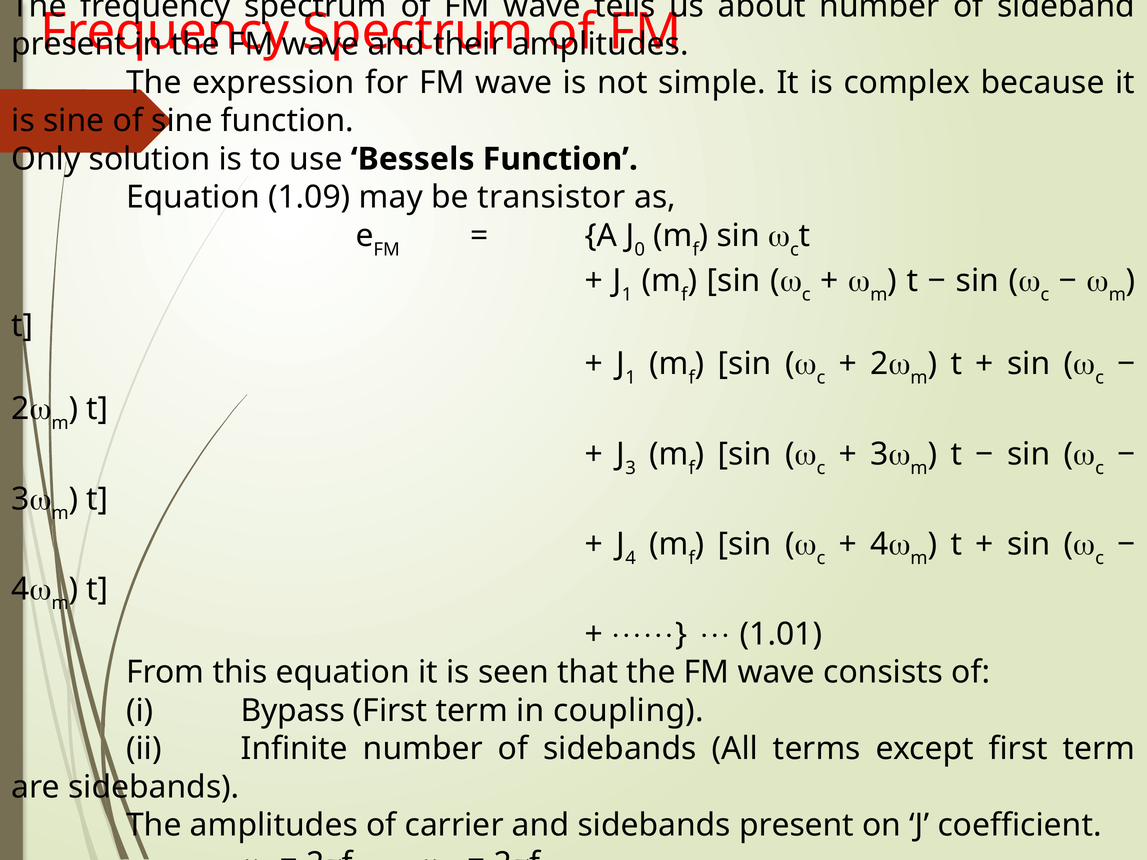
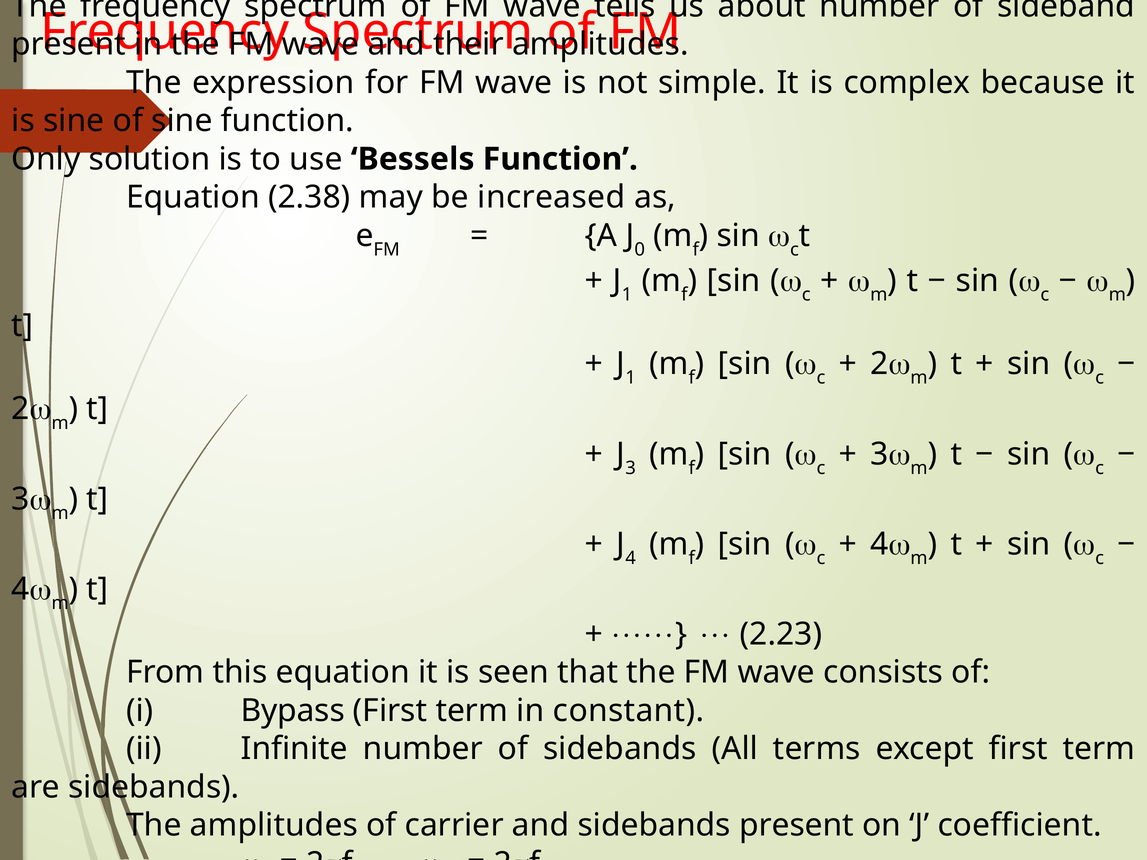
1.09: 1.09 -> 2.38 (309, 197)
transistor: transistor -> increased (551, 197)
1.01: 1.01 -> 2.23 (781, 634)
coupling: coupling -> constant (629, 711)
